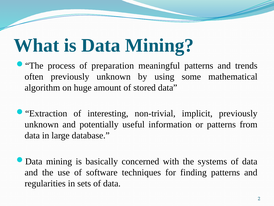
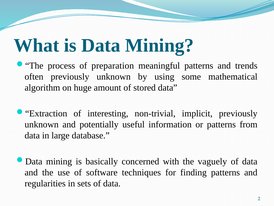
systems: systems -> vaguely (212, 161)
